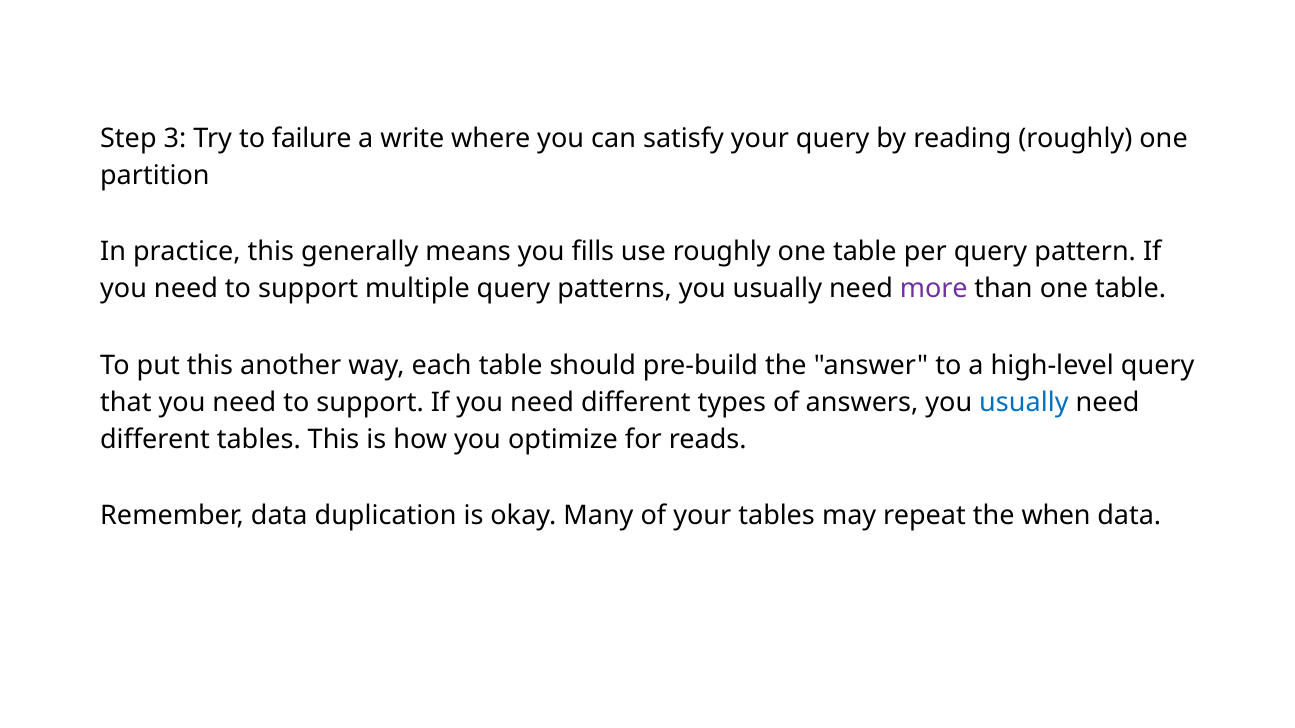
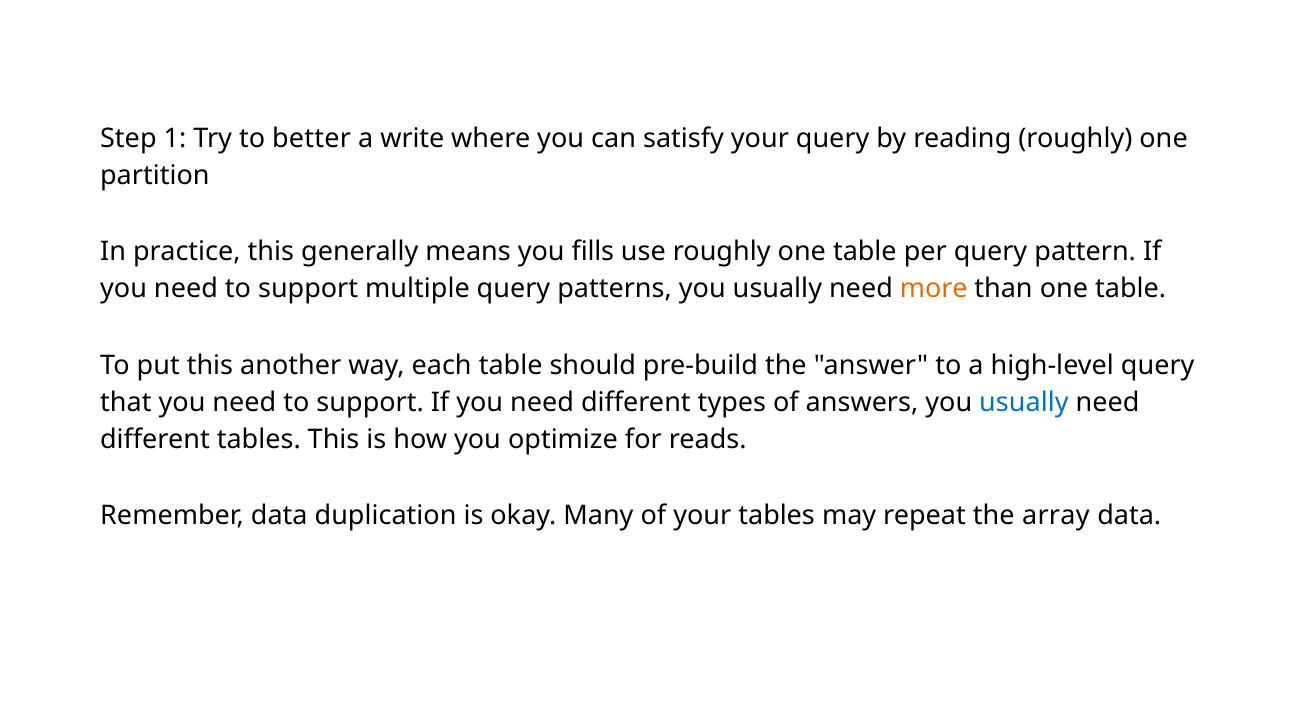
3: 3 -> 1 (175, 138)
failure: failure -> better (312, 138)
more colour: purple -> orange (934, 289)
when: when -> array (1056, 516)
